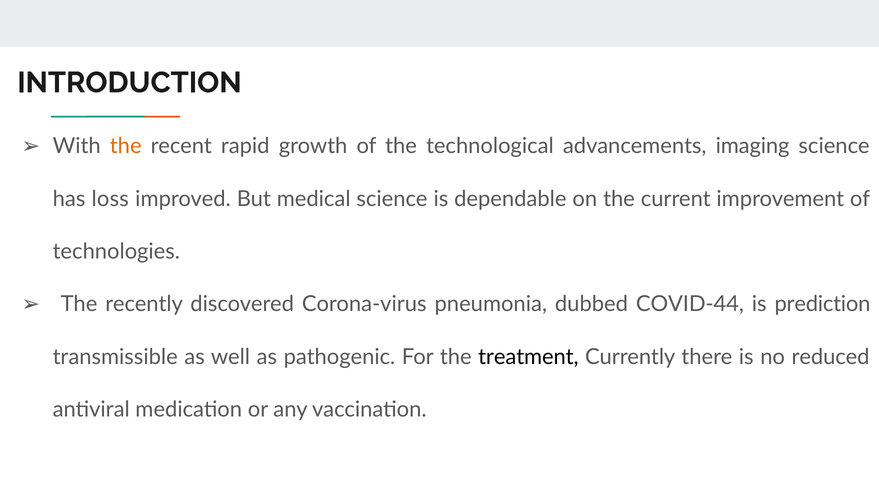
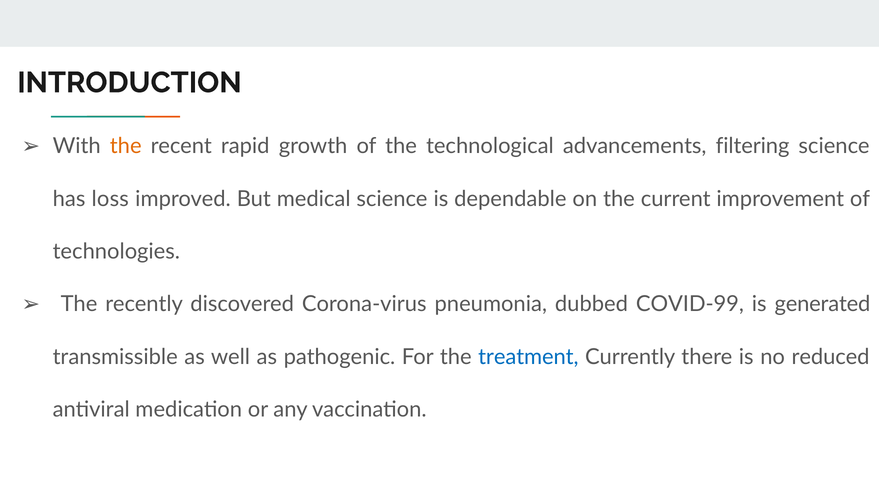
imaging: imaging -> filtering (753, 146)
COVID-44: COVID-44 -> COVID-99 (690, 304)
prediction: prediction -> generated (822, 304)
treatment colour: black -> blue (528, 357)
